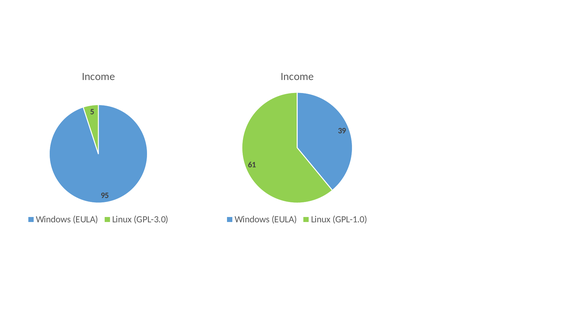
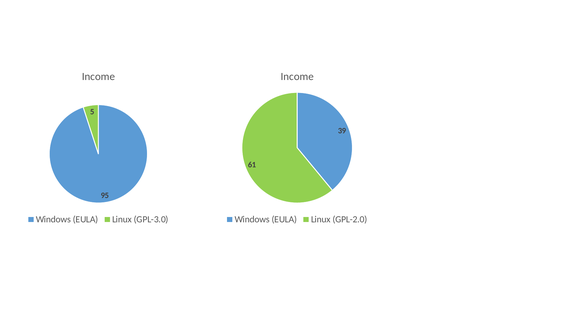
GPL-1.0: GPL-1.0 -> GPL-2.0 (350, 219)
